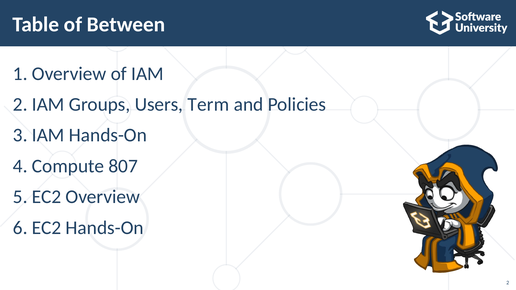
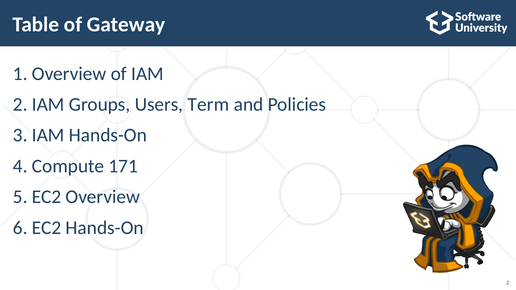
Between: Between -> Gateway (126, 24)
807: 807 -> 171 (123, 166)
